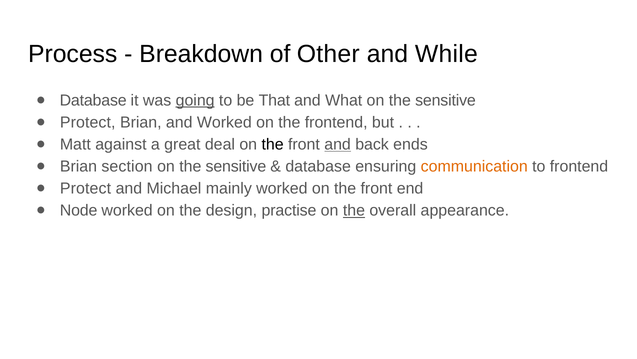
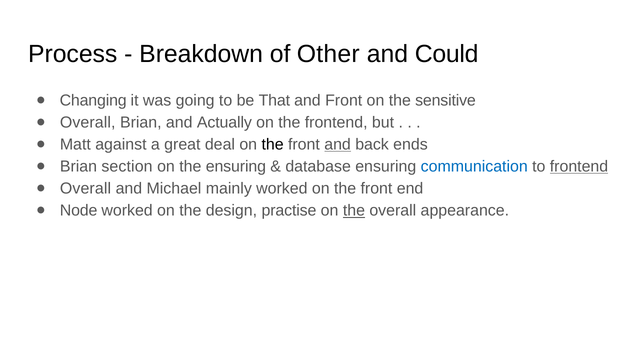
While: While -> Could (447, 54)
Database: Database -> Changing (93, 100)
going underline: present -> none (195, 100)
and What: What -> Front (344, 100)
Protect: Protect -> Overall (88, 122)
and Worked: Worked -> Actually (224, 122)
sensitive: sensitive -> ensuring (236, 166)
communication colour: orange -> blue (474, 166)
frontend underline: none -> present (579, 166)
Protect: Protect -> Overall (86, 188)
